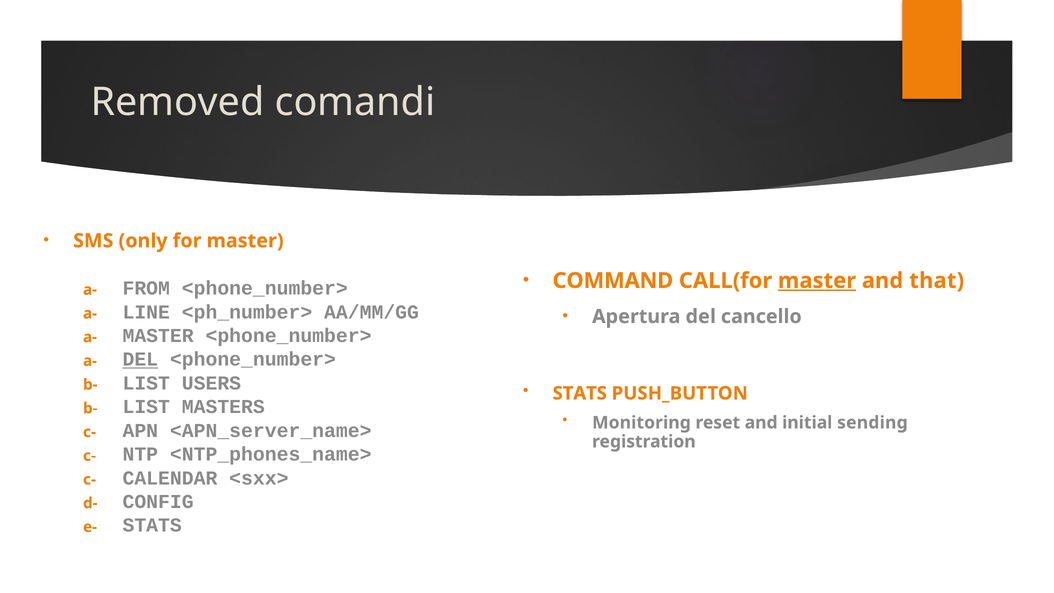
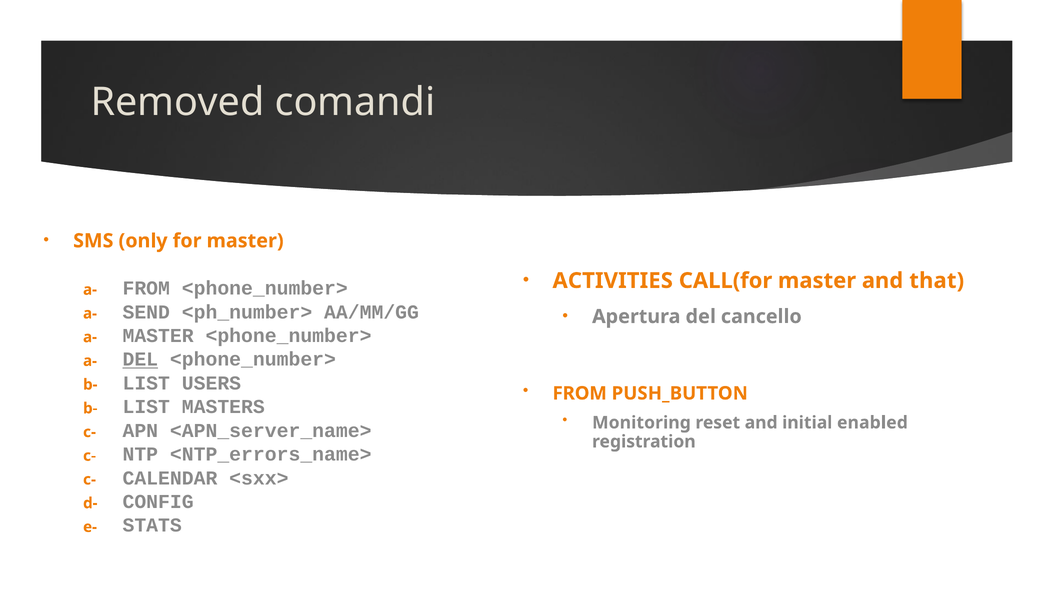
COMMAND: COMMAND -> ACTIVITIES (613, 281)
master underline: present -> none (817, 281)
LINE: LINE -> SEND (146, 312)
STATS: STATS -> FROM (580, 393)
sending: sending -> enabled (872, 423)
<NTP_phones_name>: <NTP_phones_name> -> <NTP_errors_name> (271, 454)
